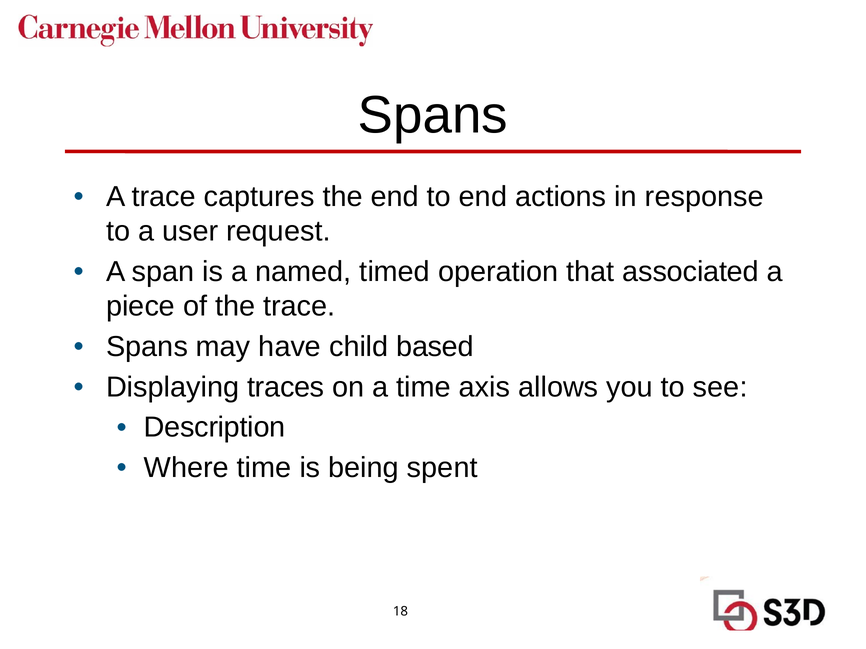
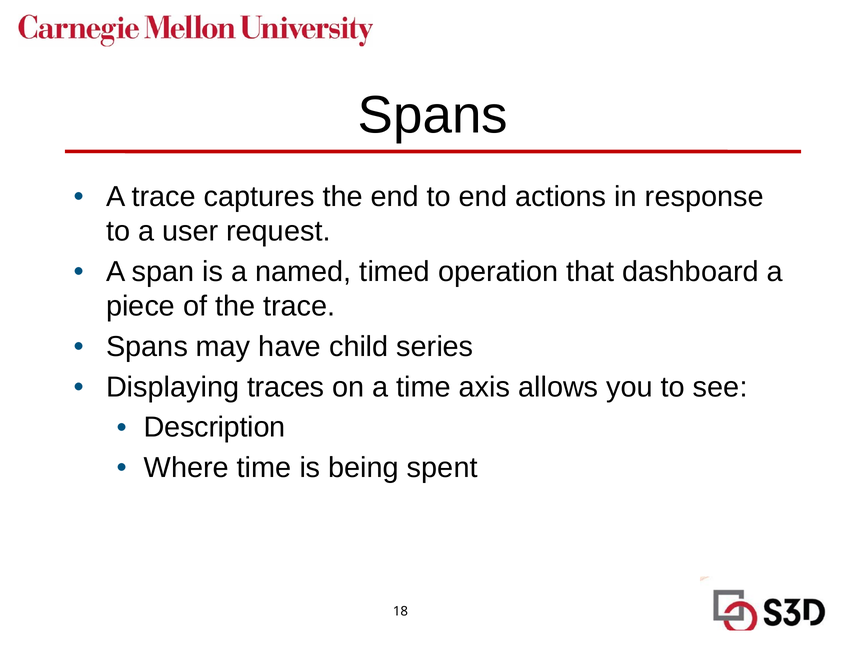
associated: associated -> dashboard (691, 272)
based: based -> series (435, 347)
